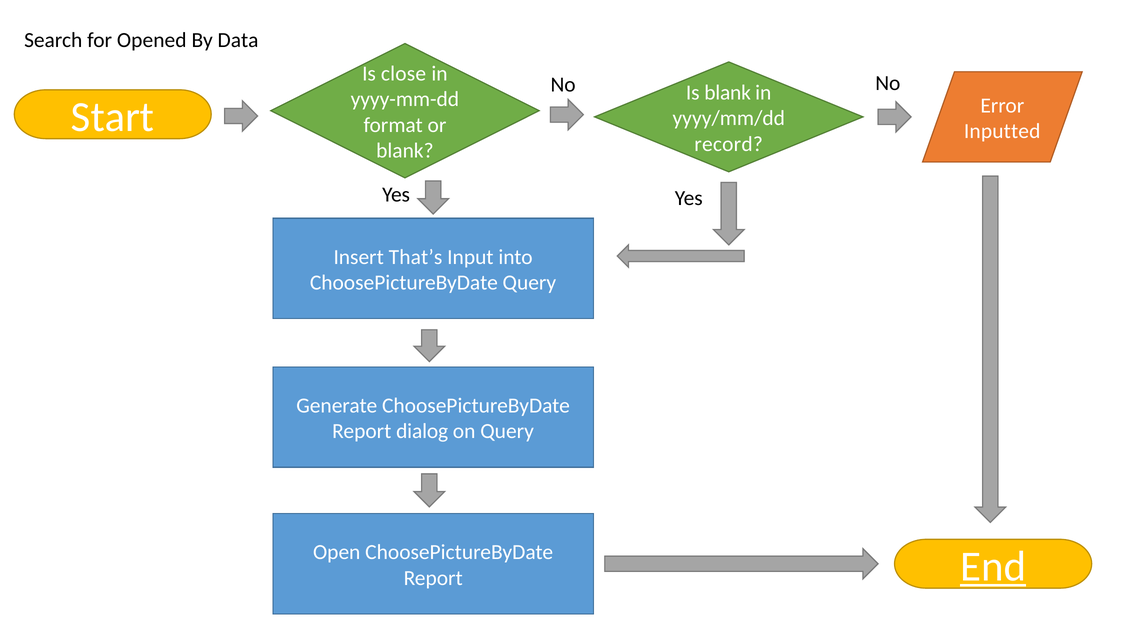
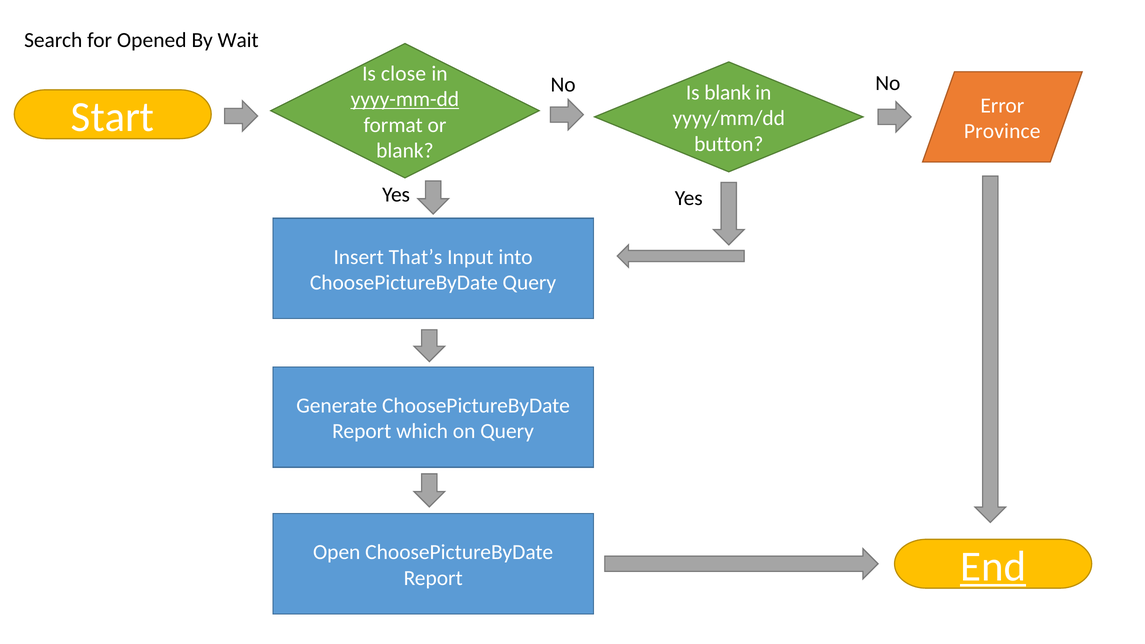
Data: Data -> Wait (238, 40)
yyyy-mm-dd underline: none -> present (405, 99)
Inputted: Inputted -> Province (1002, 131)
record: record -> button (729, 144)
dialog: dialog -> which (422, 431)
